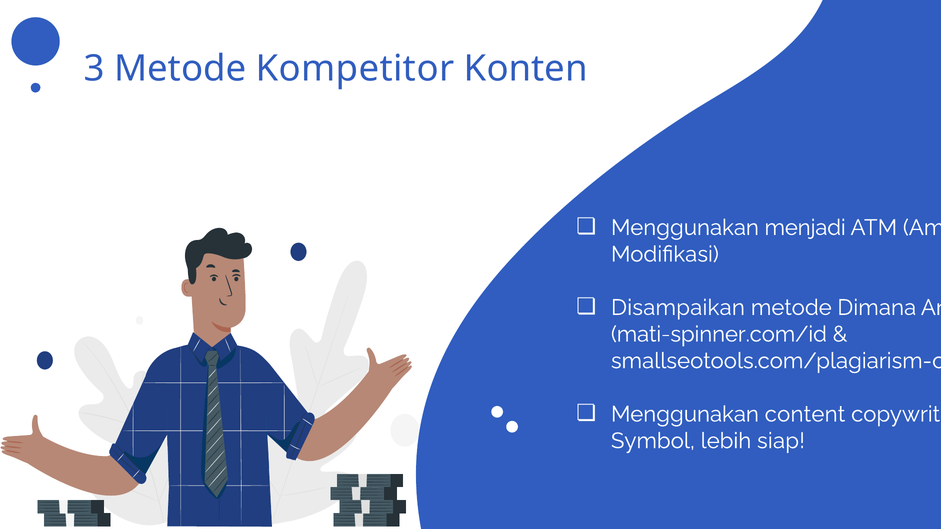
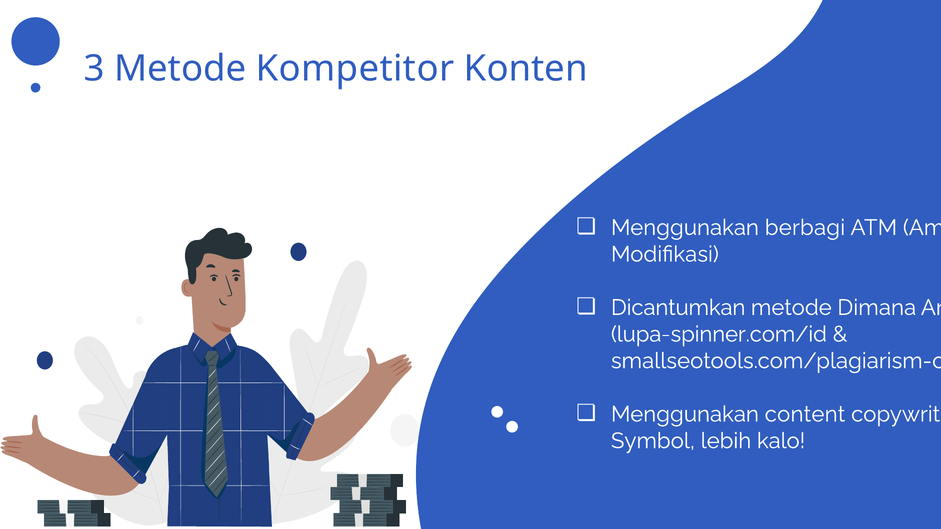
menjadi: menjadi -> berbagi (805, 228)
Disampaikan: Disampaikan -> Dicantumkan (678, 308)
mati-spinner.com/id: mati-spinner.com/id -> lupa-spinner.com/id (719, 334)
siap: siap -> kalo (781, 441)
